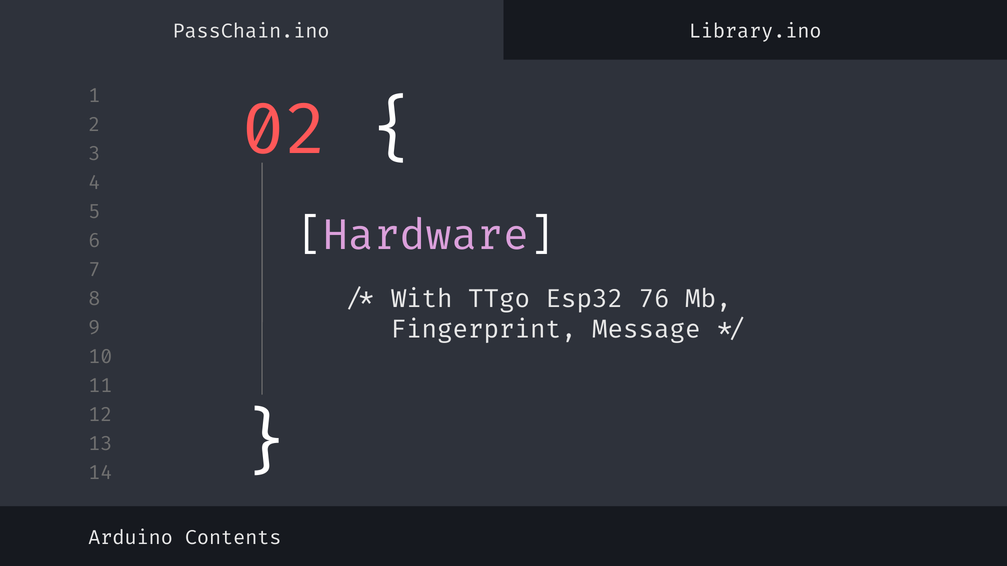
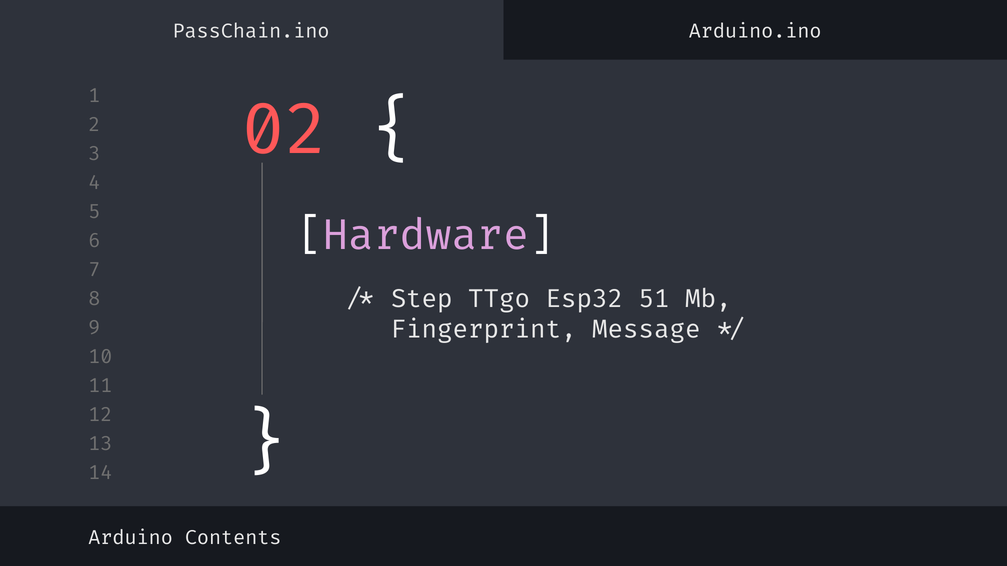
Library.ino: Library.ino -> Arduino.ino (755, 31)
With: With -> Step (422, 299)
76: 76 -> 51 (654, 299)
